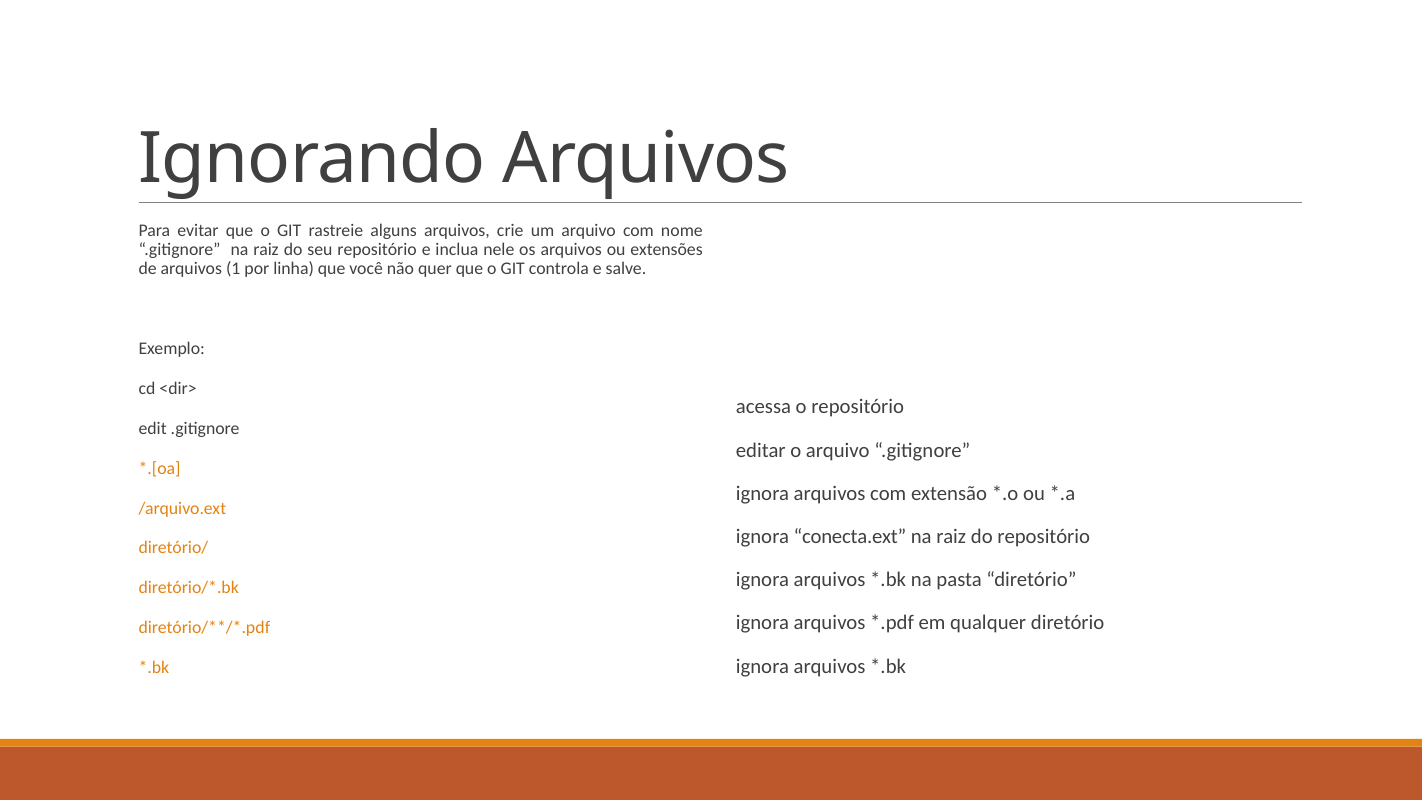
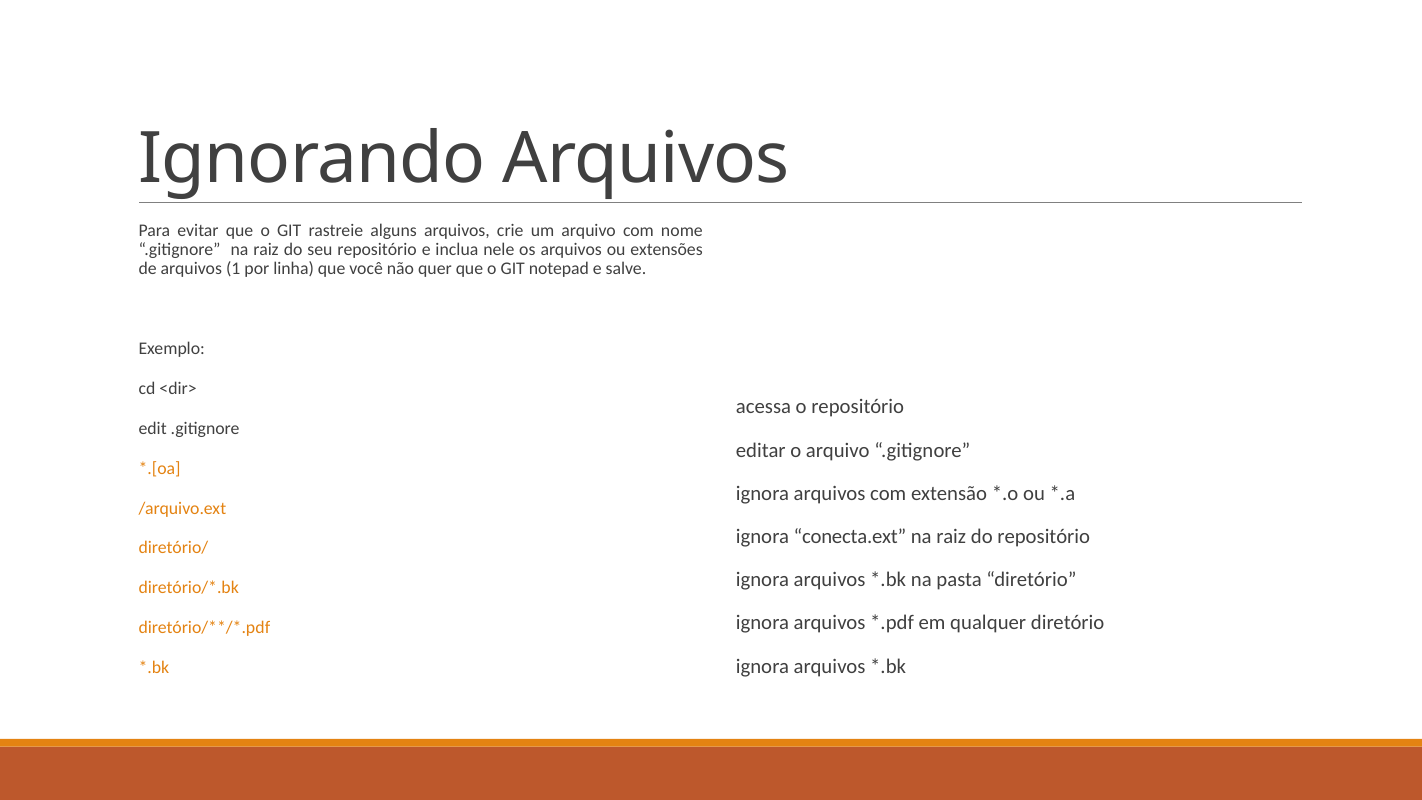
controla: controla -> notepad (559, 268)
